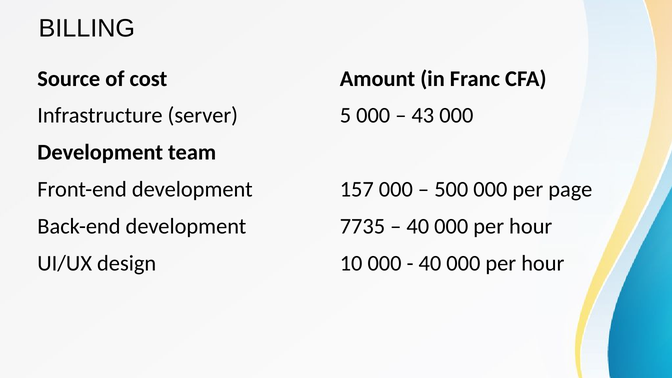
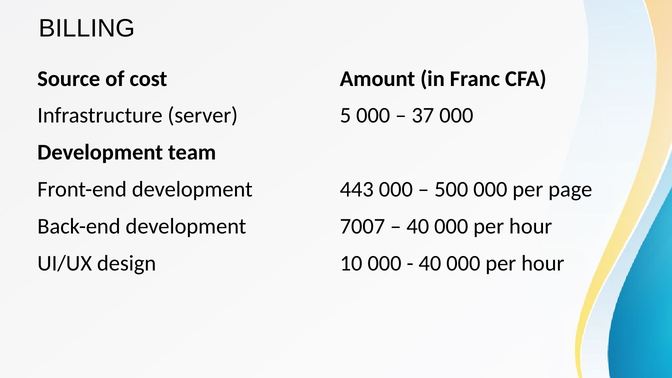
43: 43 -> 37 (423, 116)
157: 157 -> 443 (357, 189)
7735: 7735 -> 7007 (362, 226)
